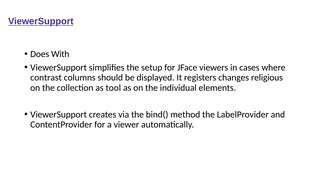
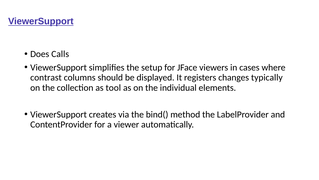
With: With -> Calls (60, 54)
religious: religious -> typically (267, 77)
